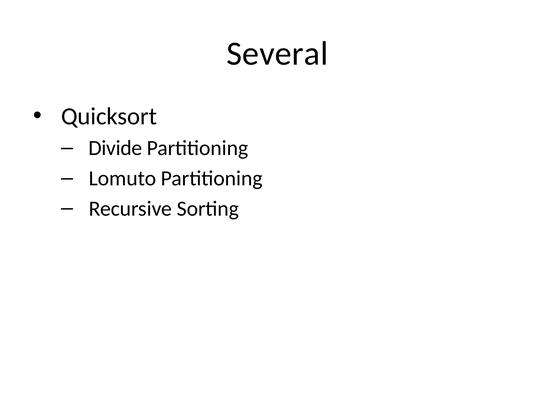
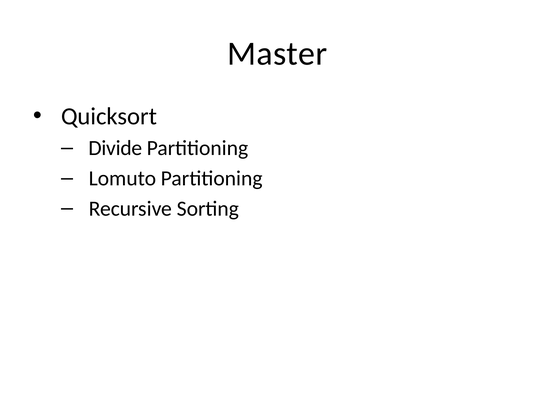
Several: Several -> Master (277, 54)
